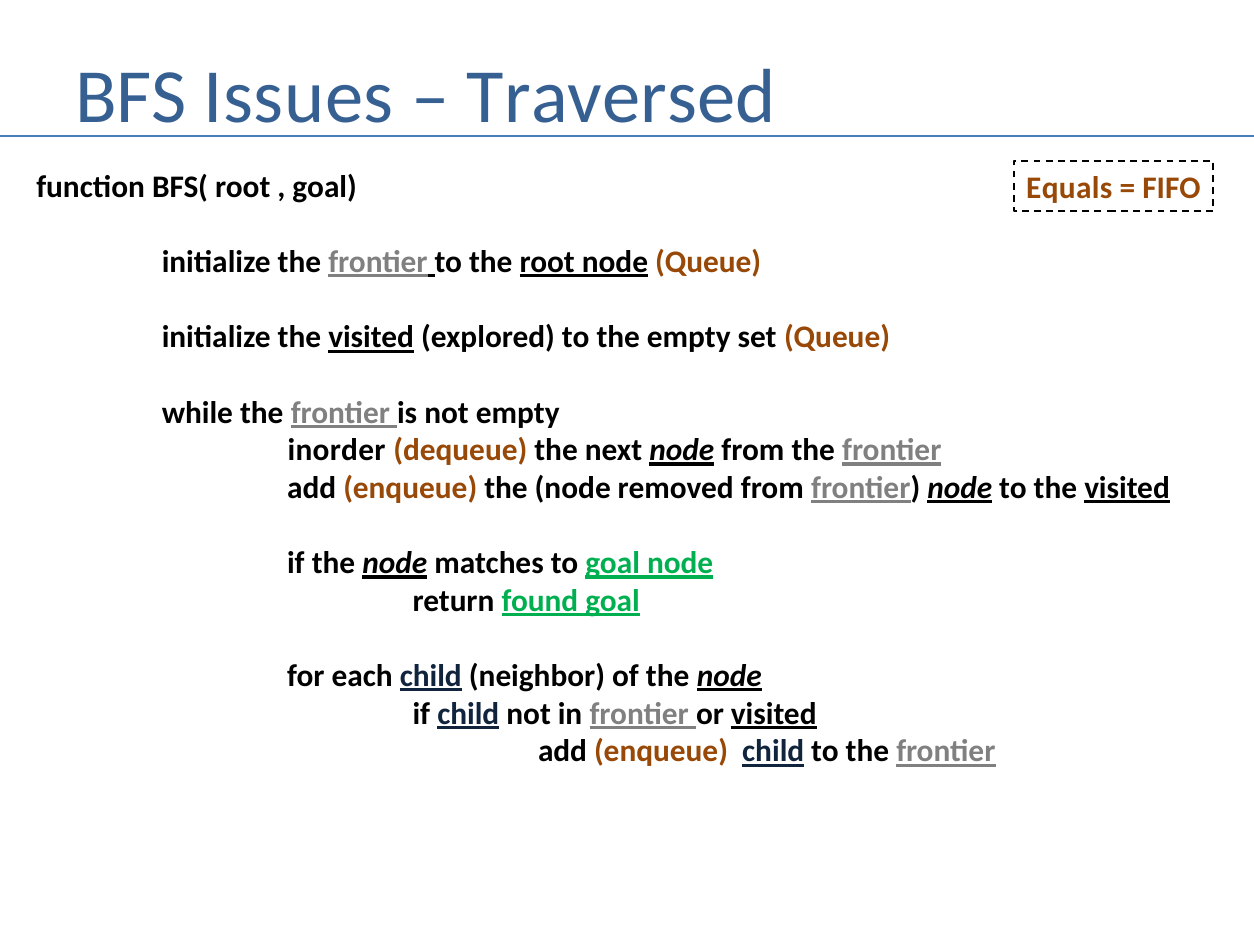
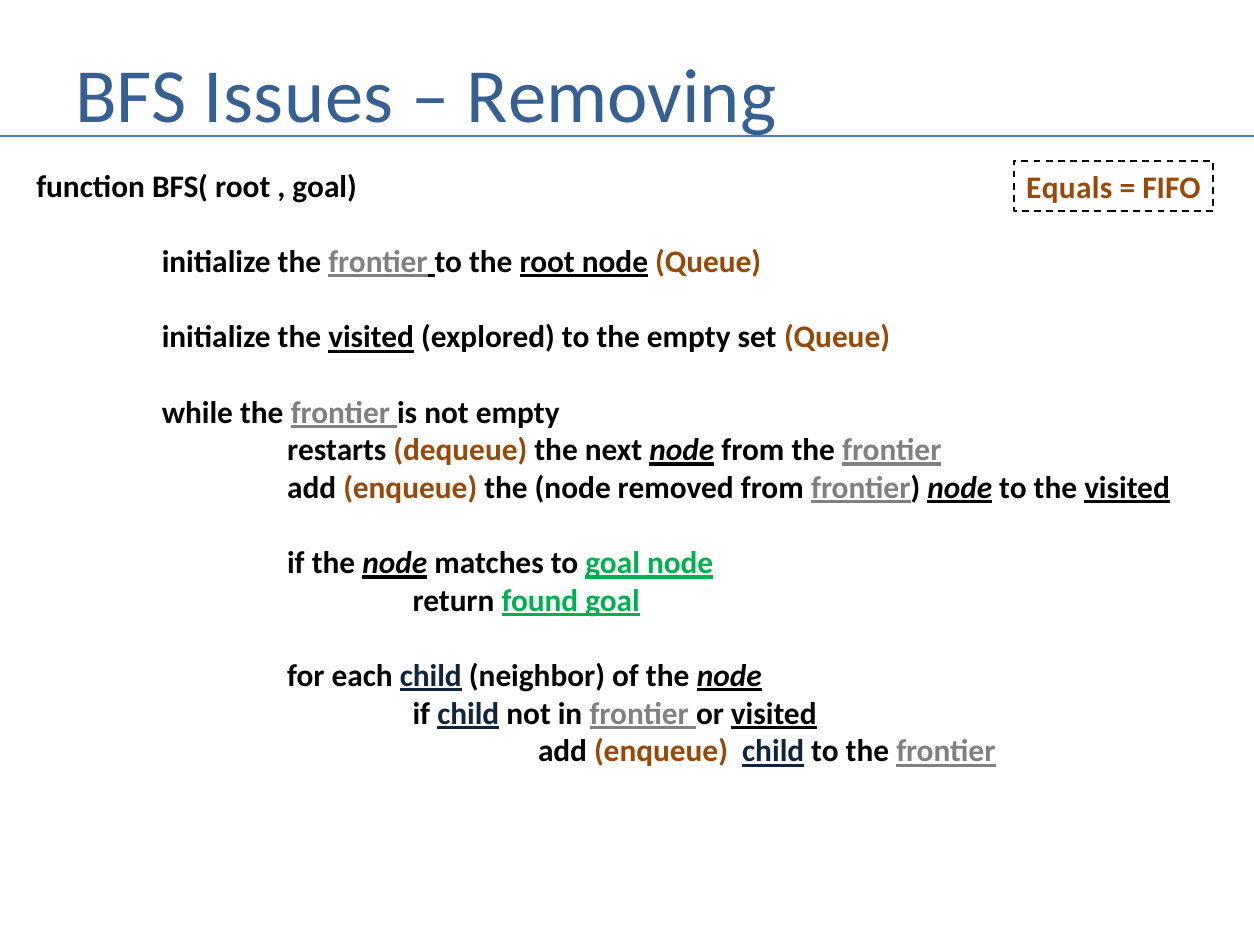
Traversed: Traversed -> Removing (621, 97)
inorder: inorder -> restarts (337, 450)
